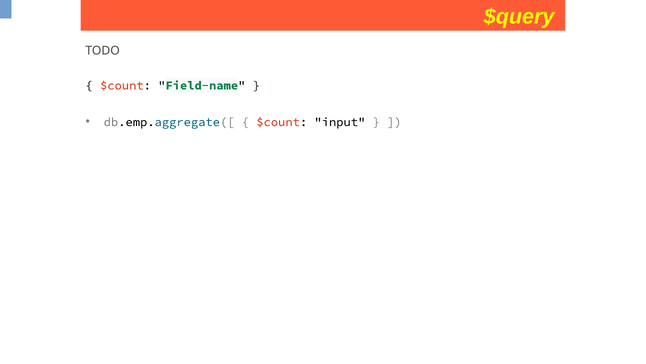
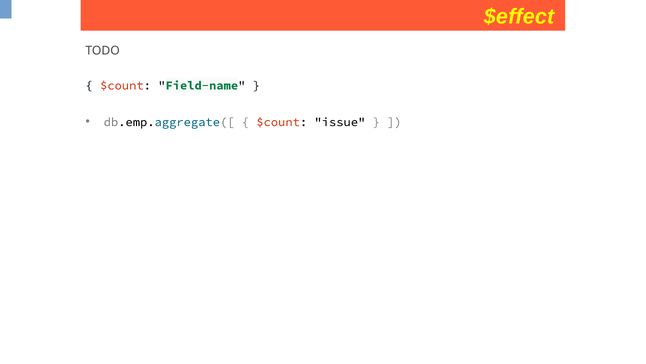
$query: $query -> $effect (519, 17)
input: input -> issue (340, 122)
